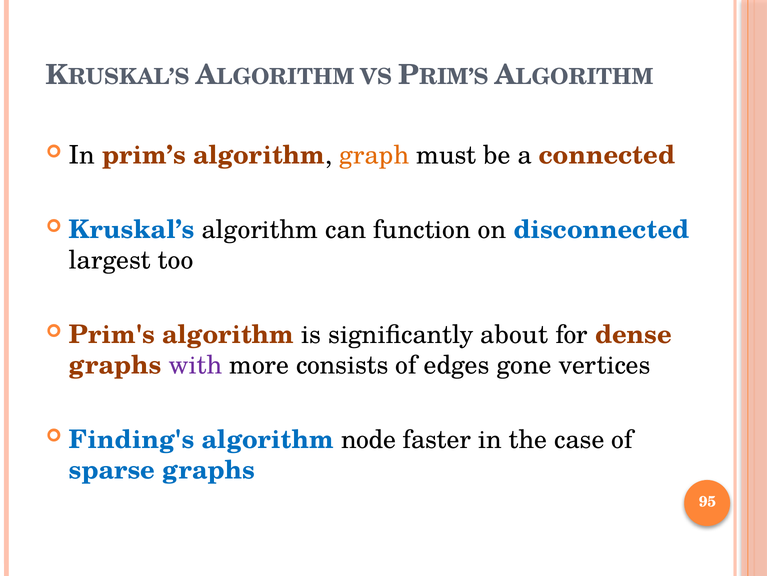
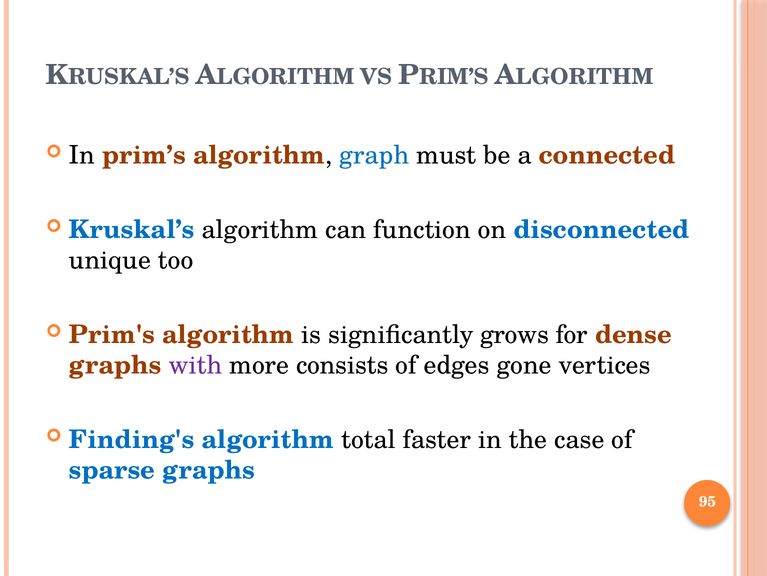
graph colour: orange -> blue (374, 155)
largest: largest -> unique (110, 260)
about: about -> grows (515, 334)
node: node -> total (369, 439)
